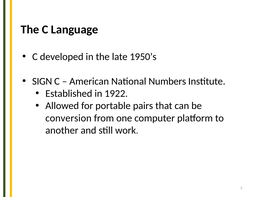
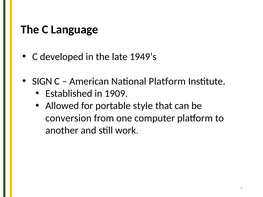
1950’s: 1950’s -> 1949’s (143, 57)
National Numbers: Numbers -> Platform (167, 81)
1922: 1922 -> 1909 (116, 94)
pairs: pairs -> style (143, 106)
